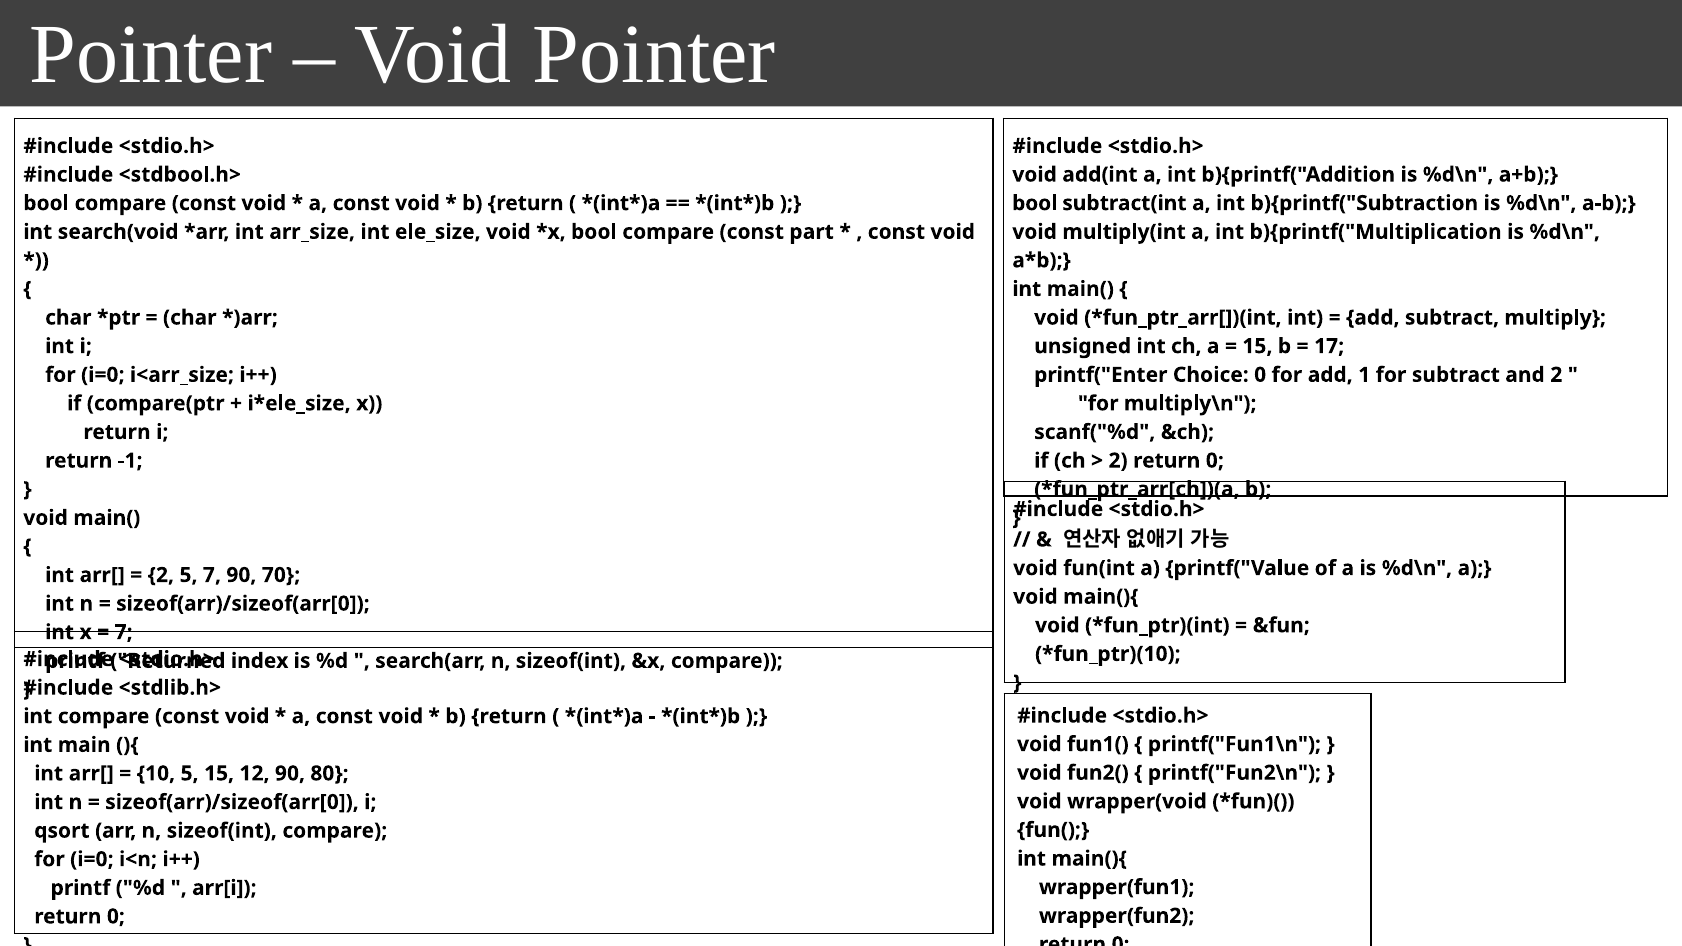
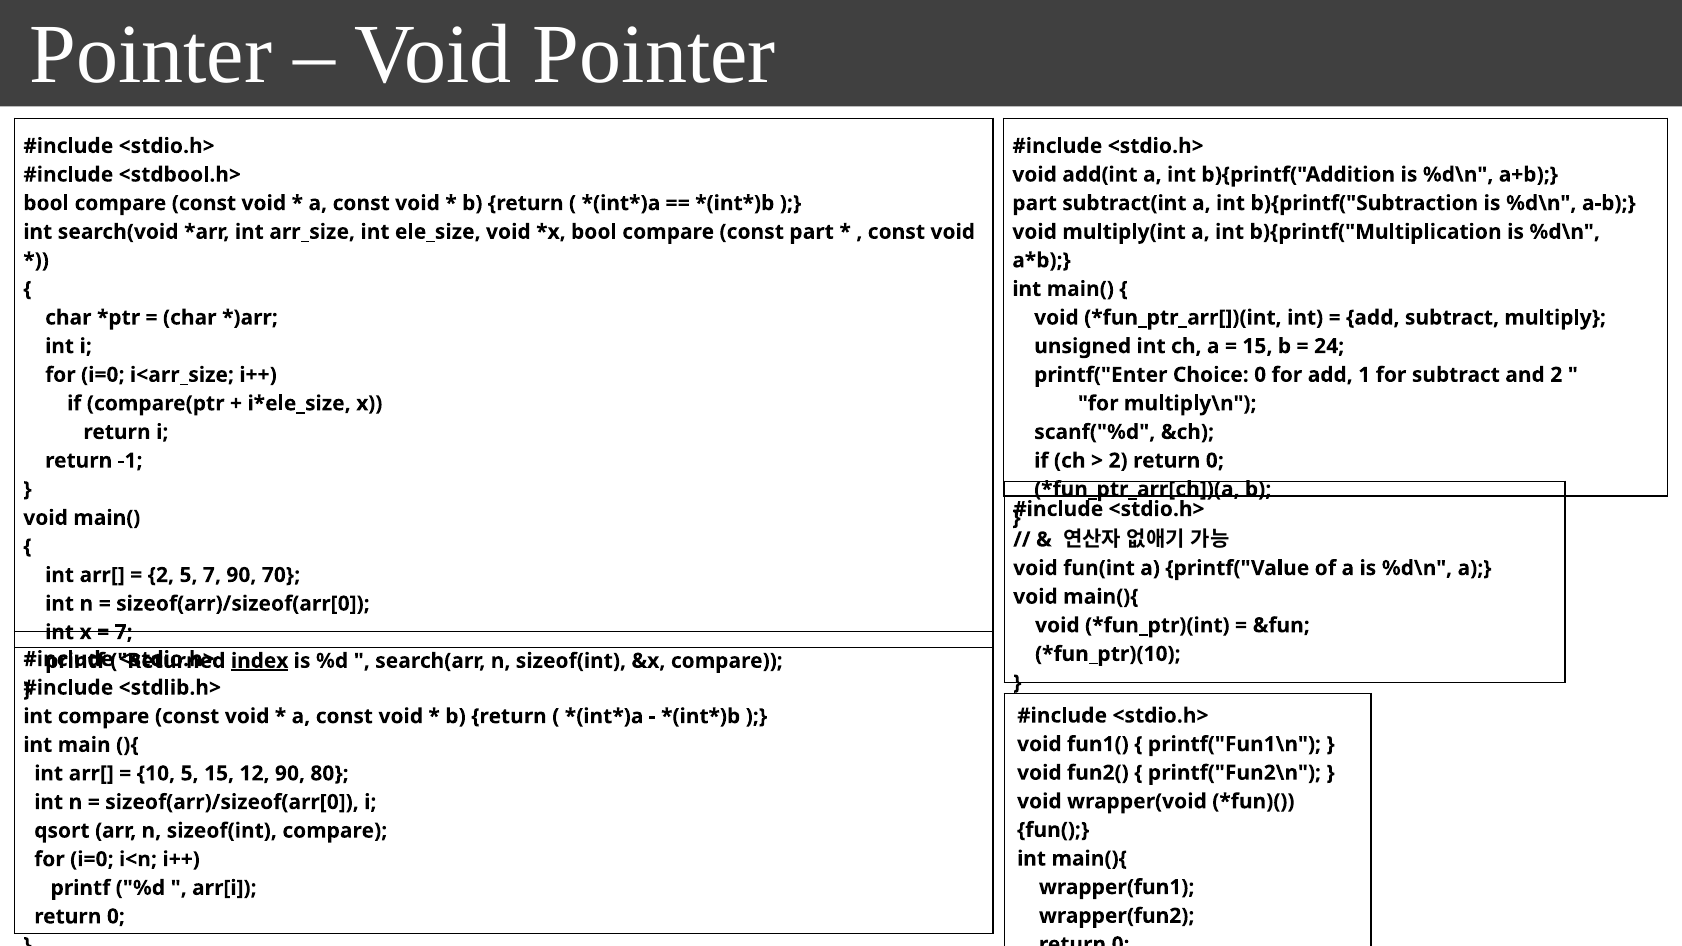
bool: bool -> part (1035, 203)
17: 17 -> 24 (1329, 346)
index underline: none -> present (260, 661)
